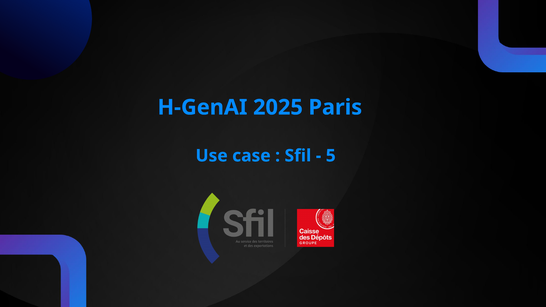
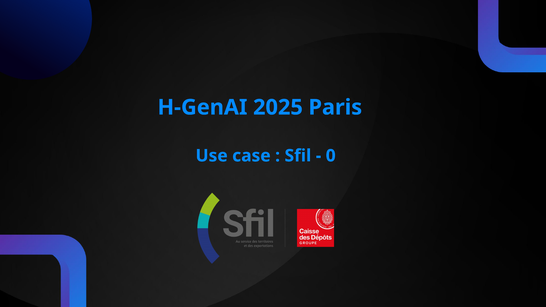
5: 5 -> 0 (331, 156)
